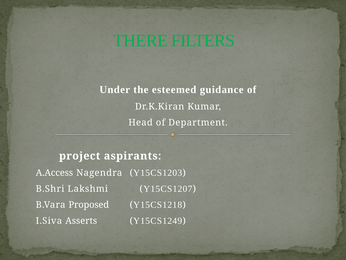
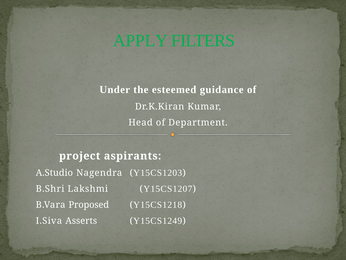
THERE: THERE -> APPLY (140, 40)
A.Access: A.Access -> A.Studio (54, 172)
